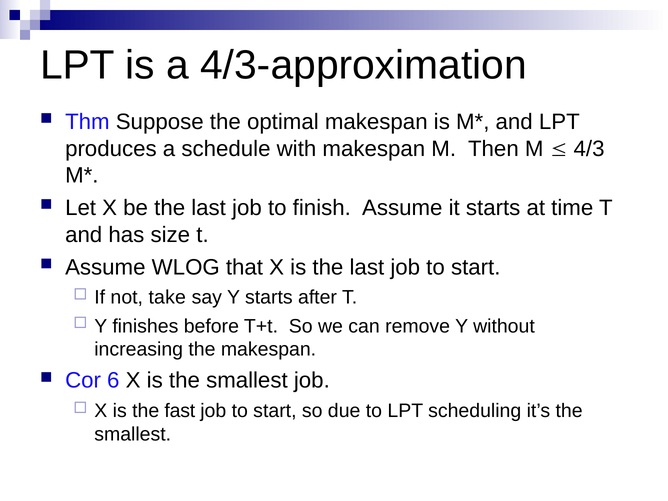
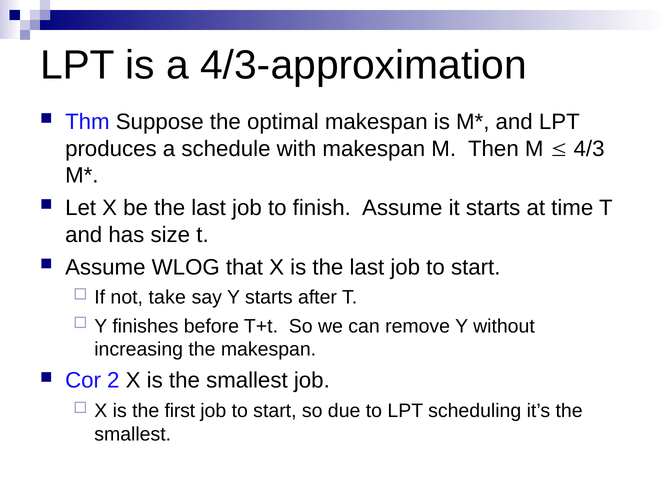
6: 6 -> 2 (113, 381)
fast: fast -> first (180, 411)
